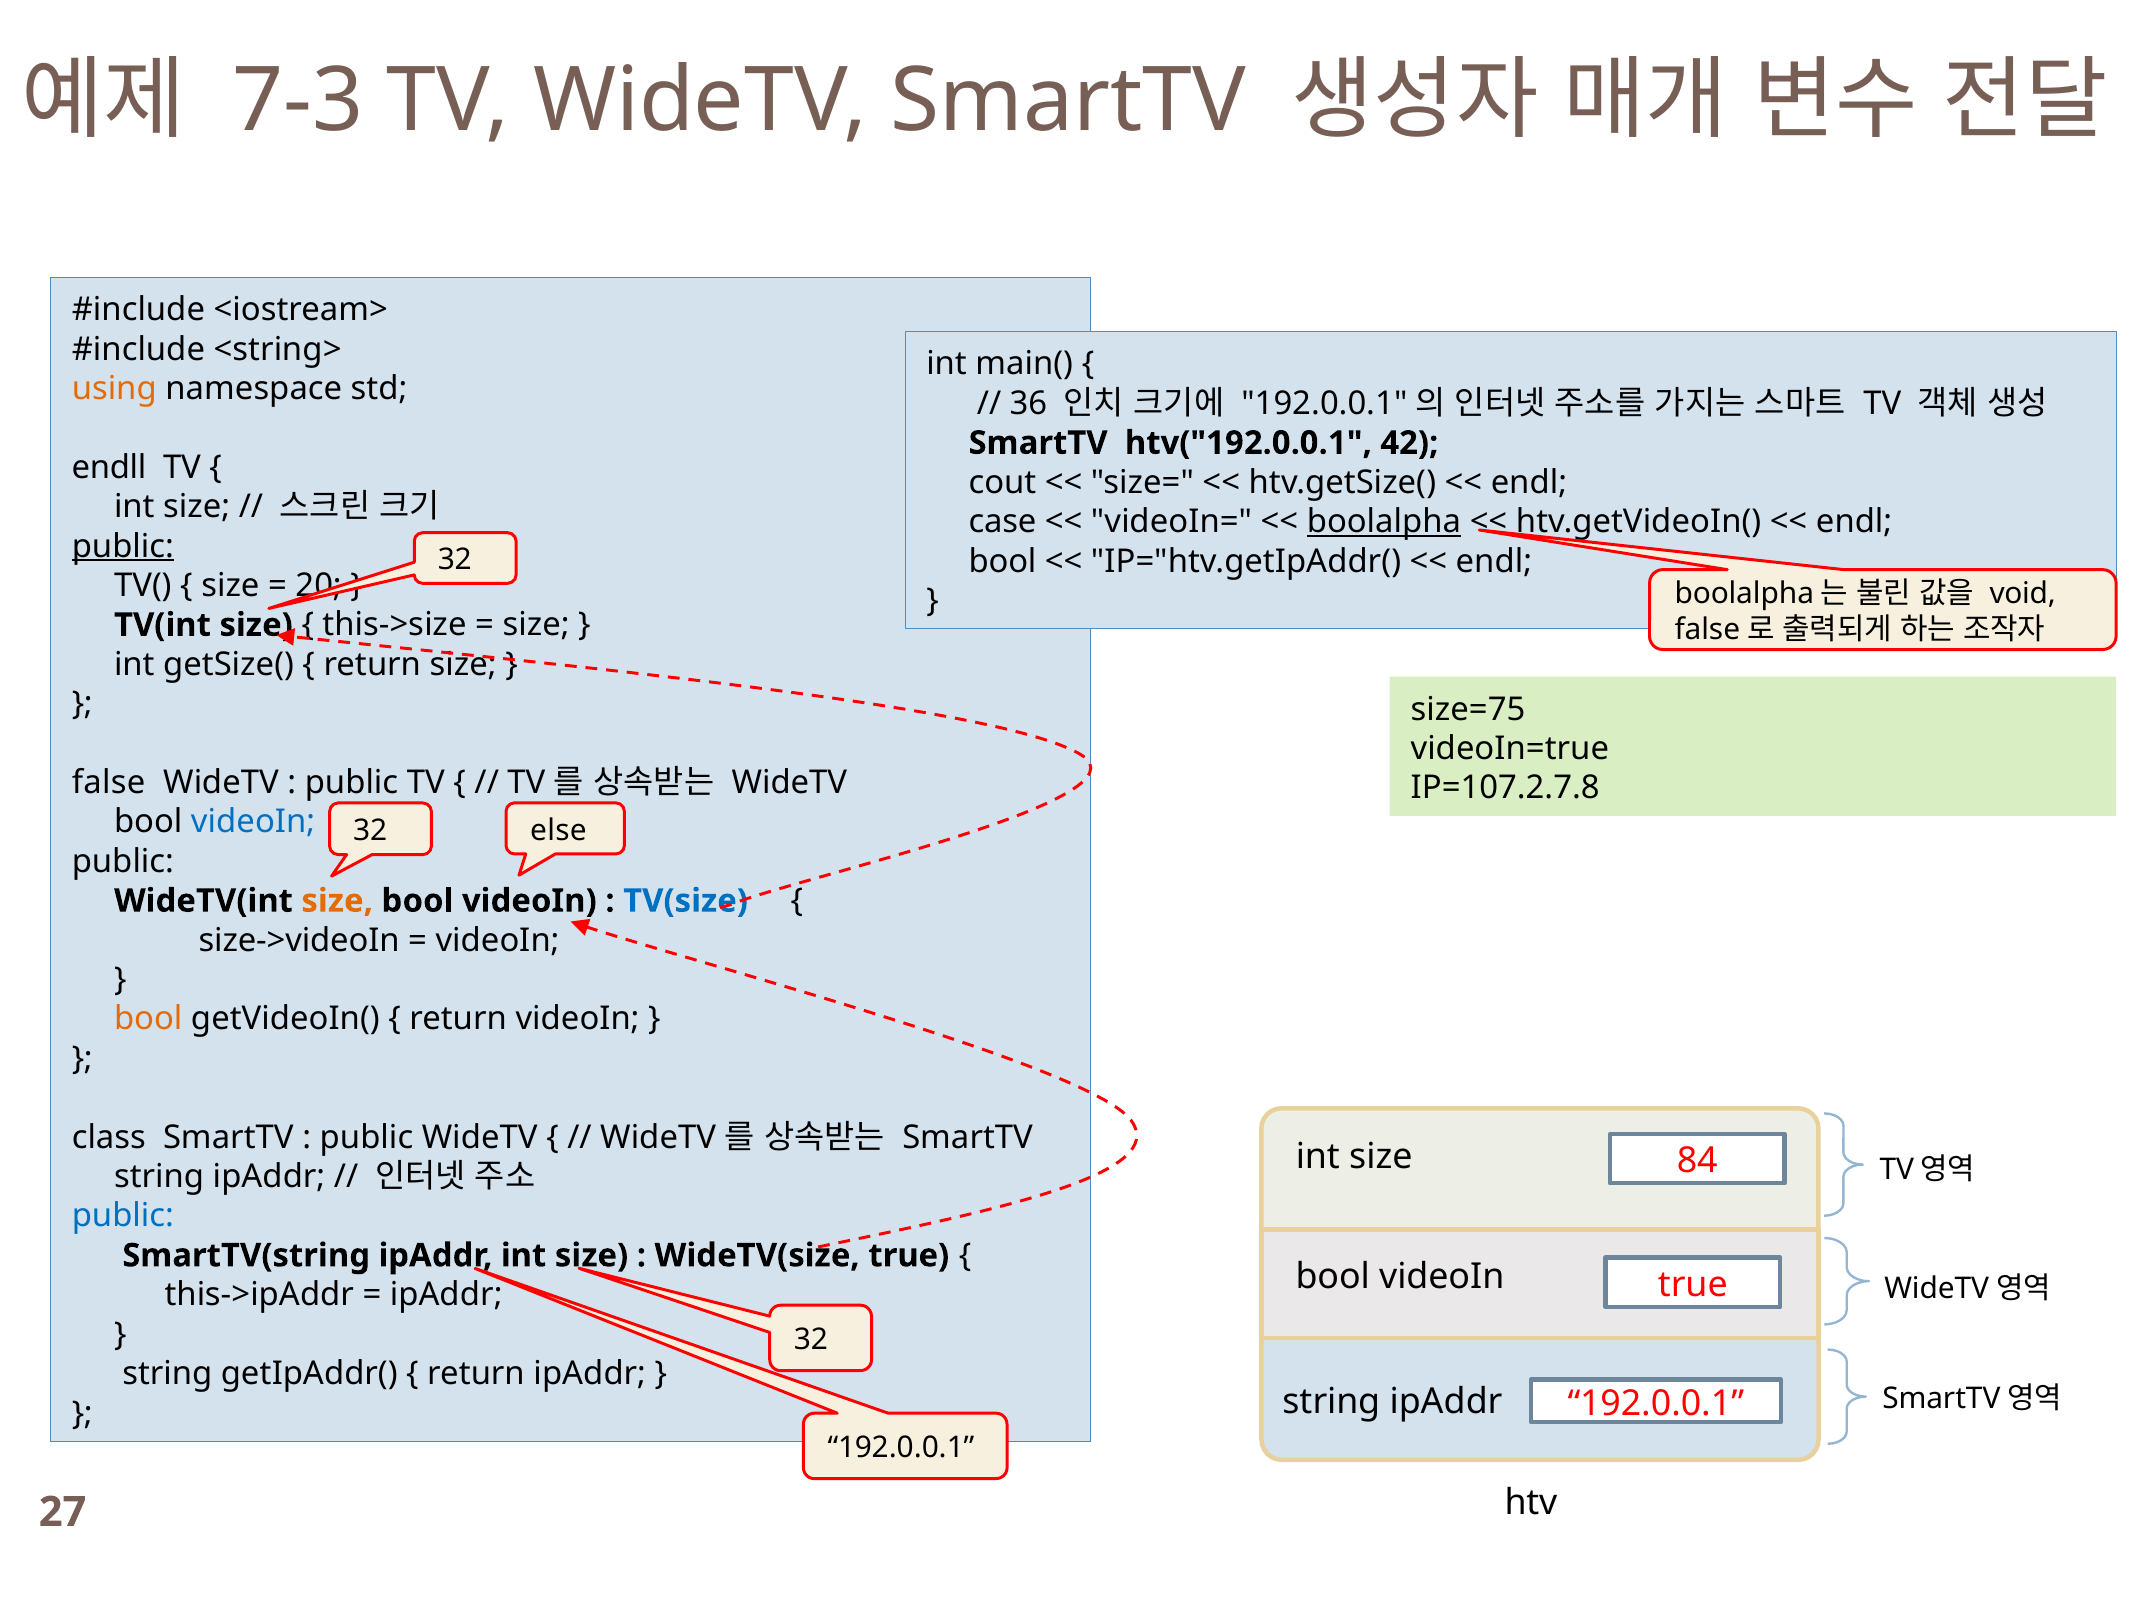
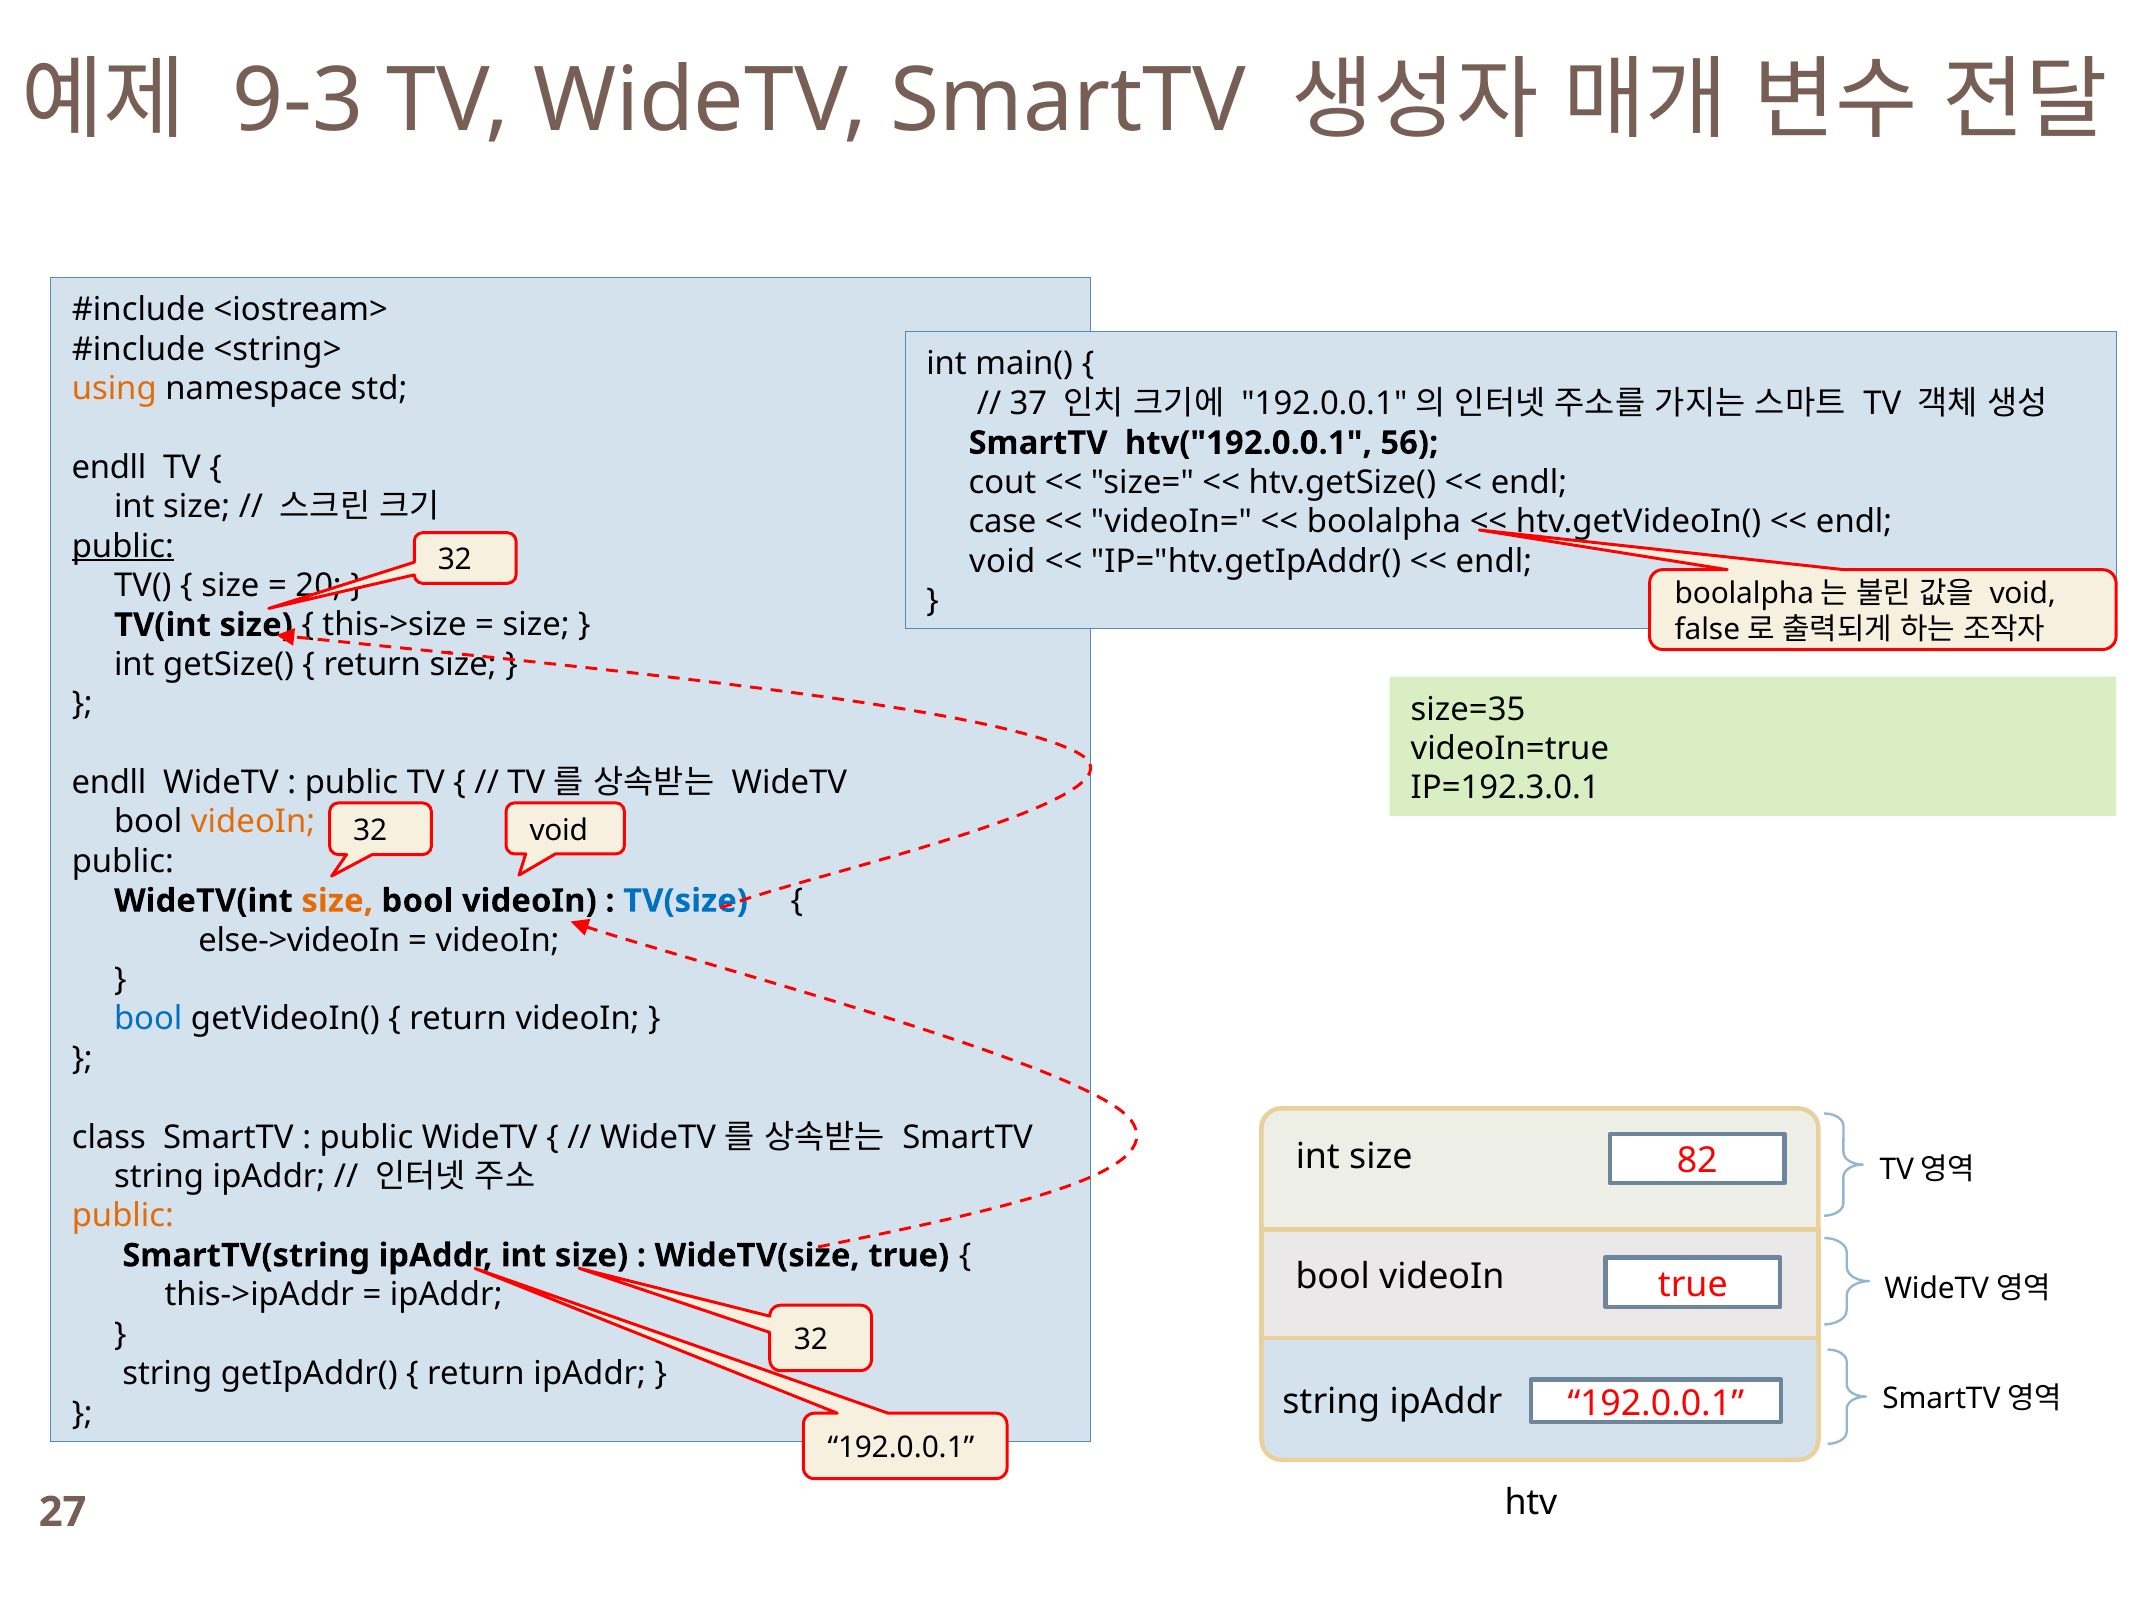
7-3: 7-3 -> 9-3 (298, 101)
36: 36 -> 37 (1028, 404)
42: 42 -> 56 (1409, 443)
boolalpha underline: present -> none (1384, 522)
bool: bool -> void (1002, 561)
size=75: size=75 -> size=35 (1468, 709)
false: false -> endll (109, 783)
IP=107.2.7.8: IP=107.2.7.8 -> IP=192.3.0.1 (1505, 788)
videoIn colour: blue -> orange (253, 822)
32 else: else -> void (559, 830)
size->videoIn: size->videoIn -> else->videoIn (299, 940)
bool colour: orange -> blue (148, 1019)
84: 84 -> 82 (1697, 1161)
public colour: blue -> orange (123, 1216)
